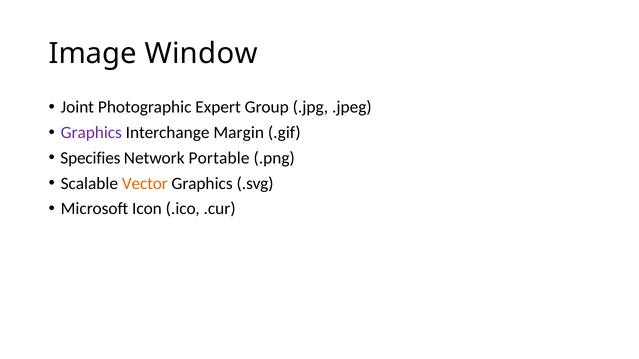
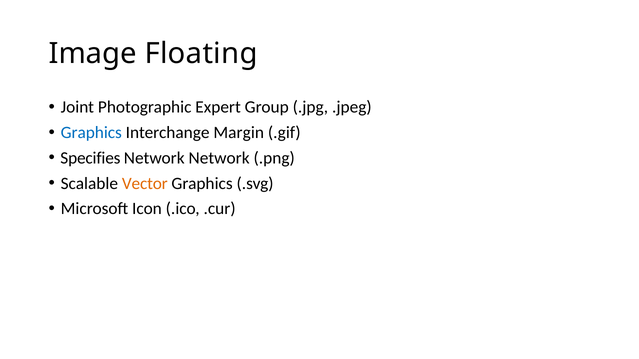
Window: Window -> Floating (201, 54)
Graphics colour: purple -> blue (91, 133)
Network Portable: Portable -> Network (219, 158)
